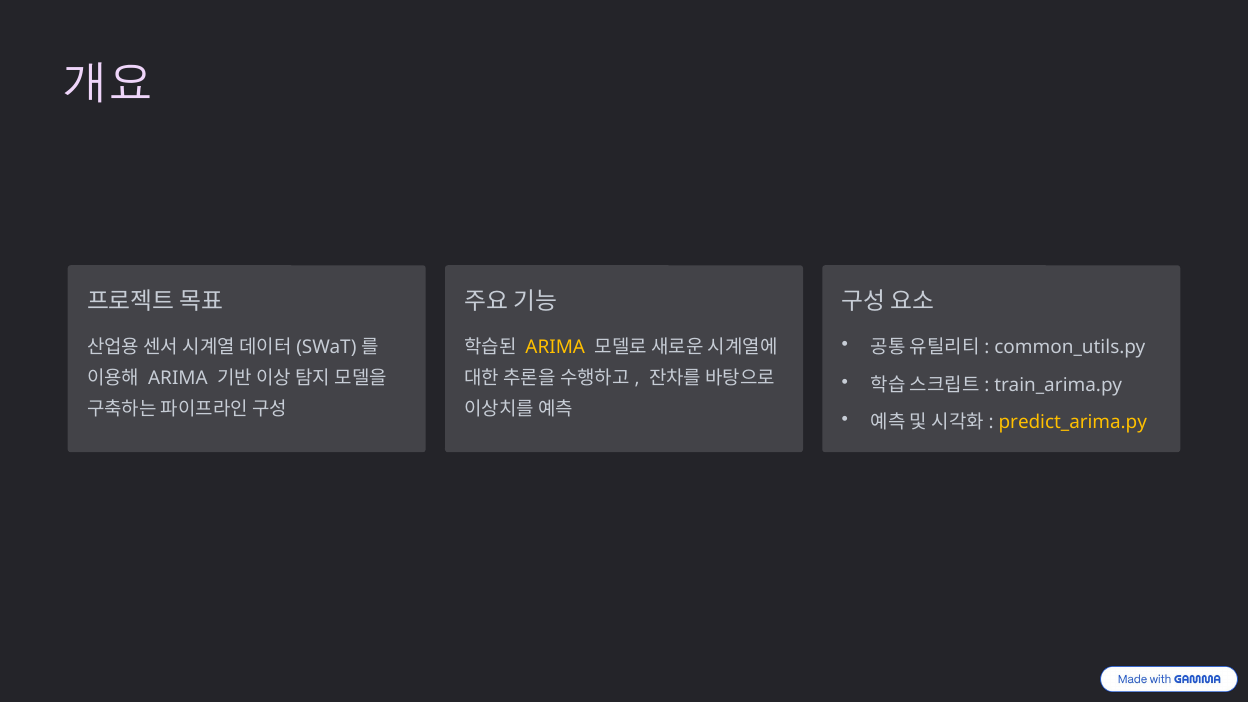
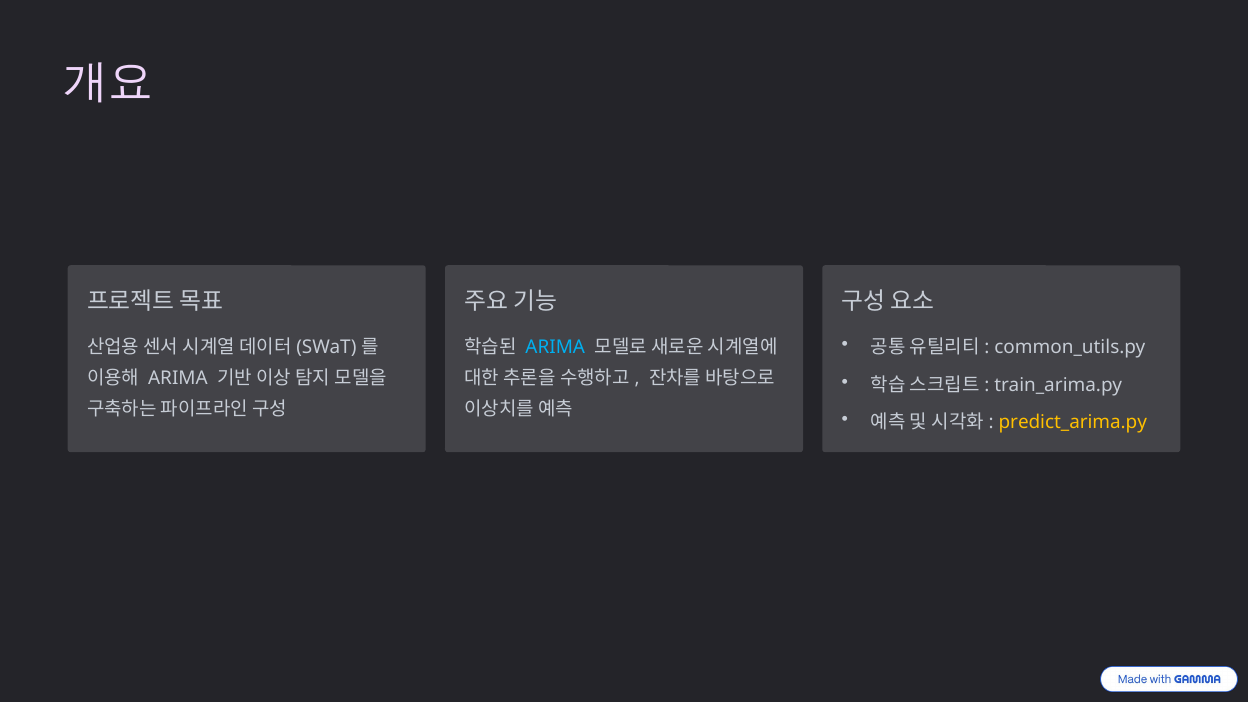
ARIMA colour: yellow -> light blue (555, 347)
